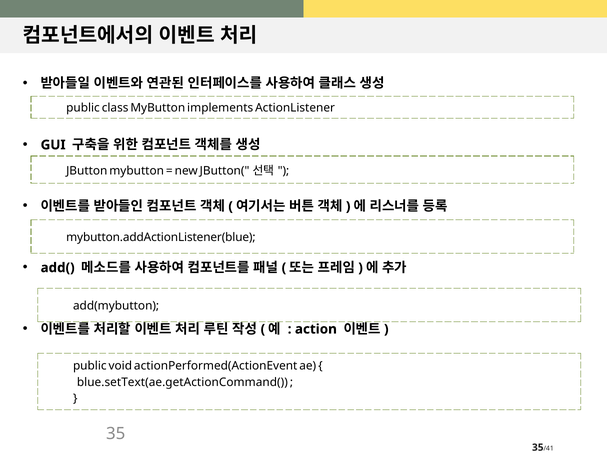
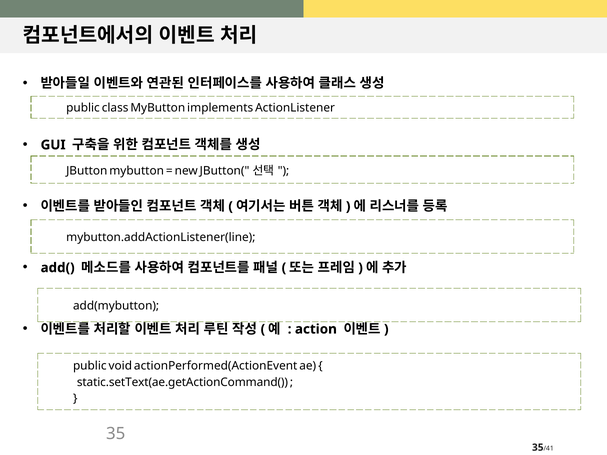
mybutton.addActionListener(blue: mybutton.addActionListener(blue -> mybutton.addActionListener(line (161, 237)
blue.setText(ae.getActionCommand(: blue.setText(ae.getActionCommand( -> static.setText(ae.getActionCommand( (182, 382)
